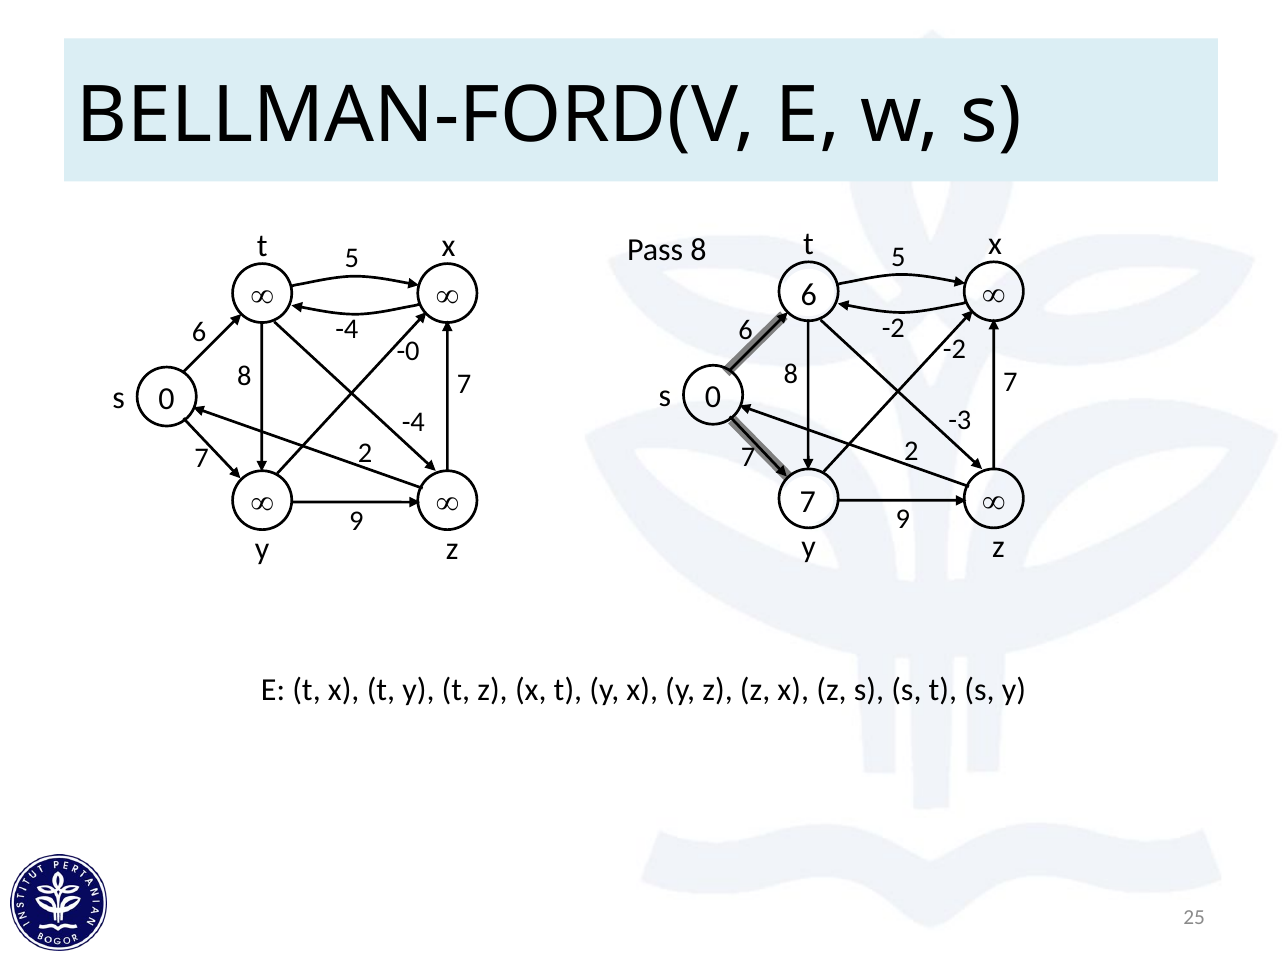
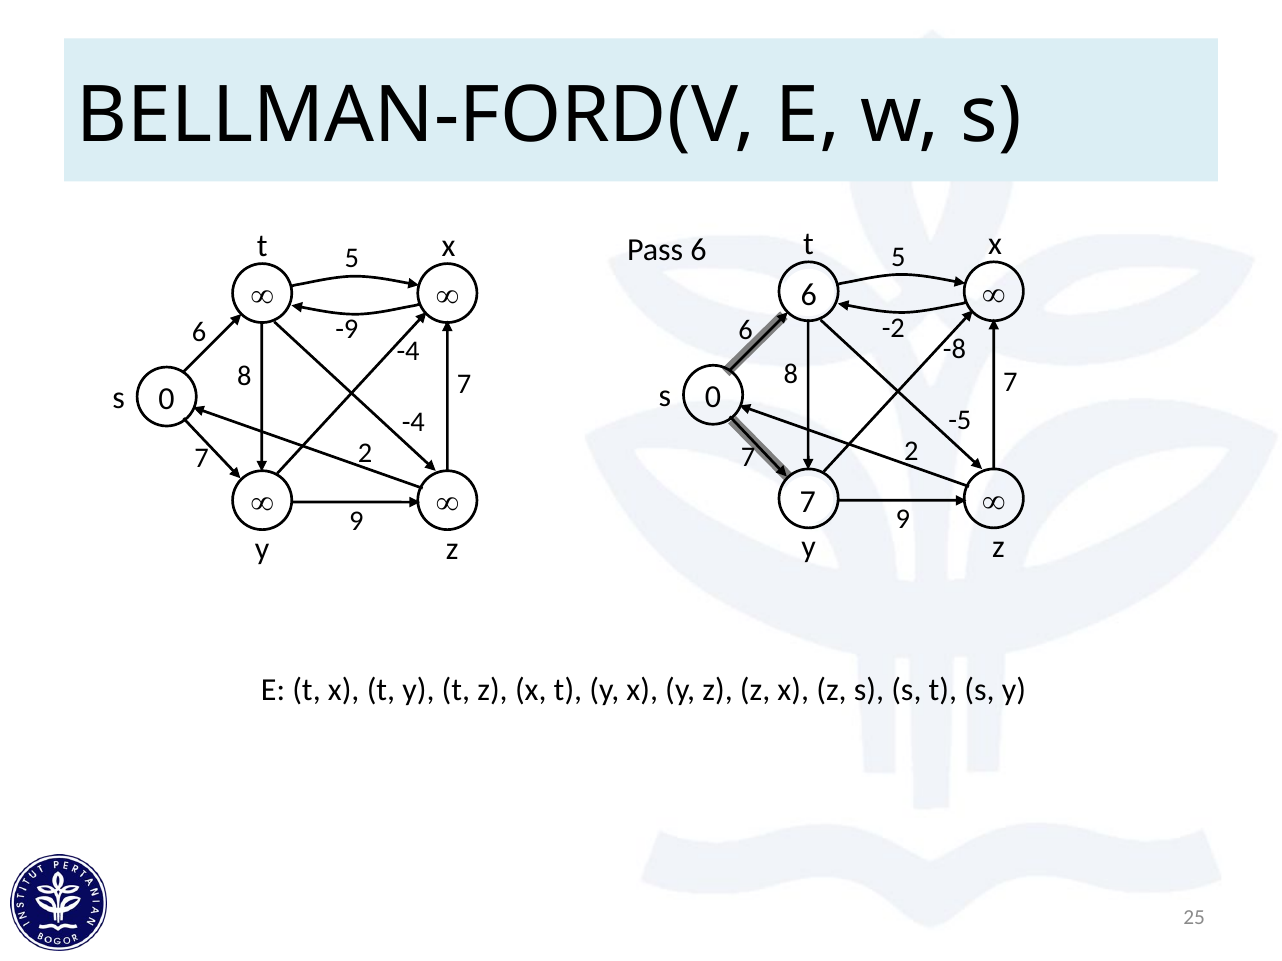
Pass 8: 8 -> 6 (699, 250)
-4: -4 -> -9 (347, 330)
-2: -2 -> -8 (954, 349)
-0: -0 -> -4 (408, 351)
-3: -3 -> -5 (960, 421)
